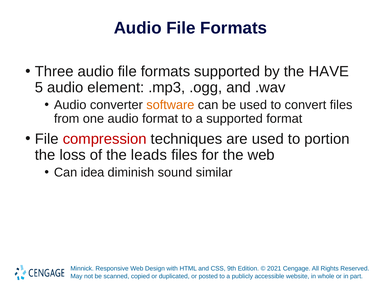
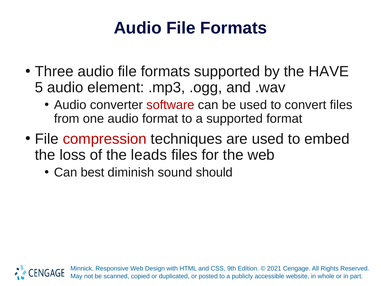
software colour: orange -> red (170, 105)
portion: portion -> embed (327, 139)
idea: idea -> best (92, 172)
similar: similar -> should (214, 172)
